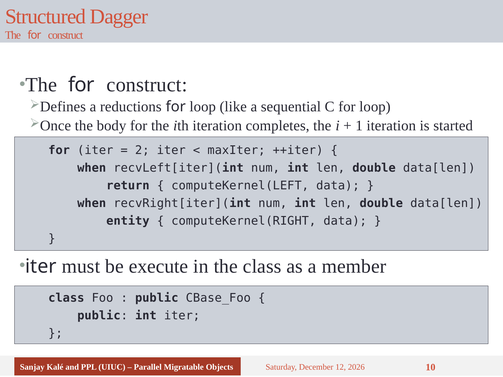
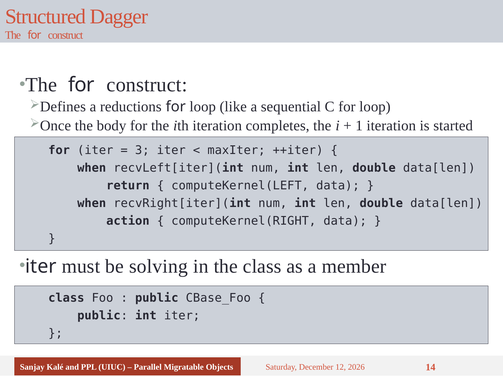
2: 2 -> 3 (142, 151)
entity: entity -> action (128, 221)
execute: execute -> solving (158, 266)
10: 10 -> 14 (431, 368)
